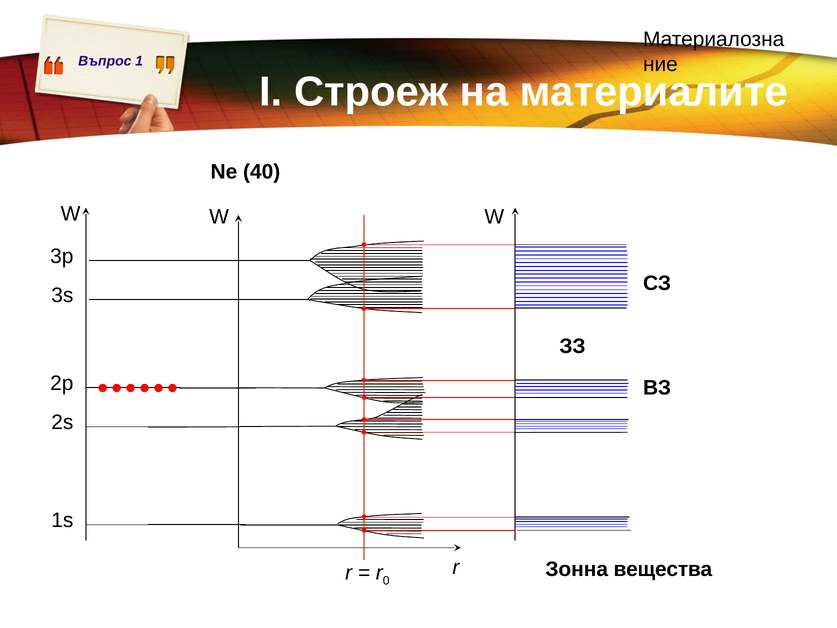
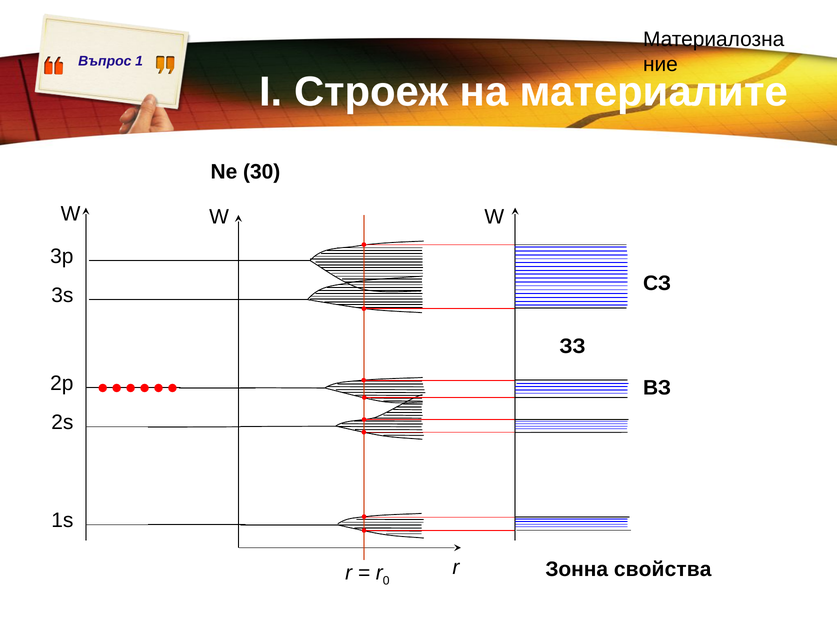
40: 40 -> 30 (262, 172)
вещества: вещества -> свойства (663, 569)
